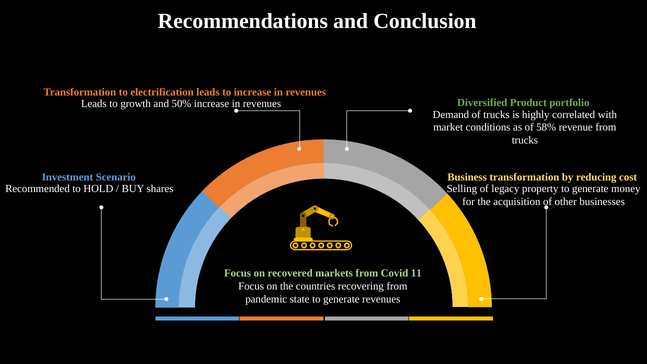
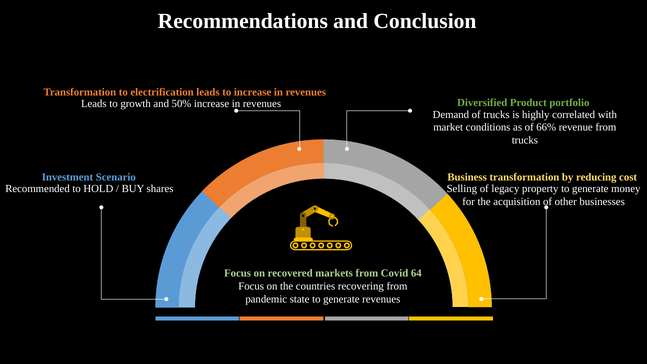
58%: 58% -> 66% (546, 127)
11: 11 -> 64 (416, 273)
